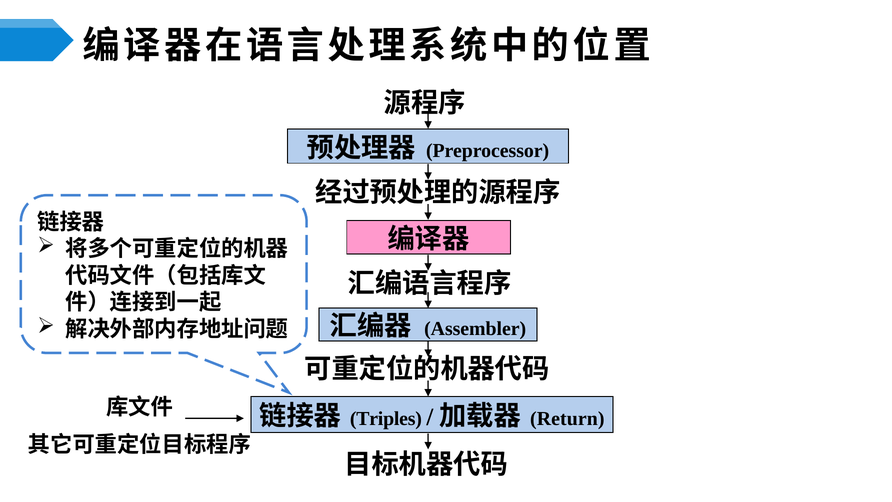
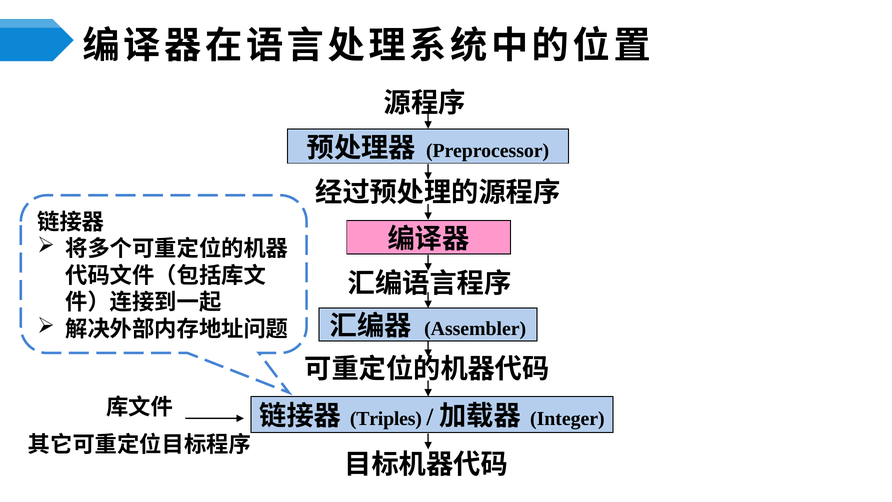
Return: Return -> Integer (567, 419)
